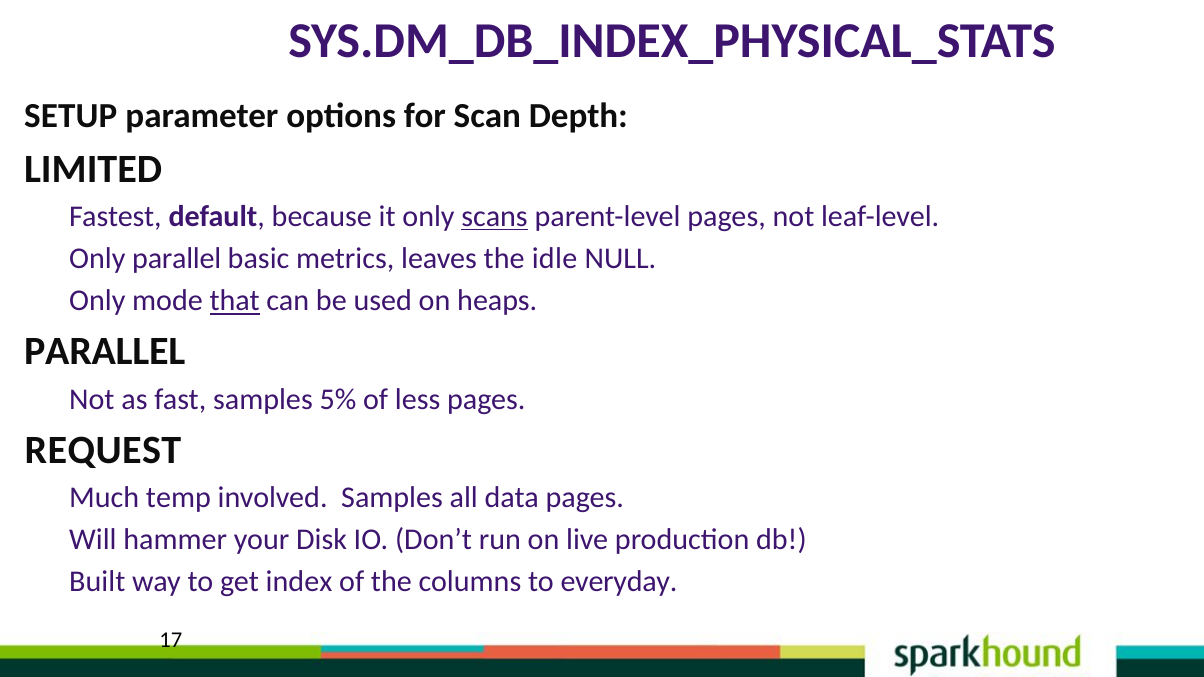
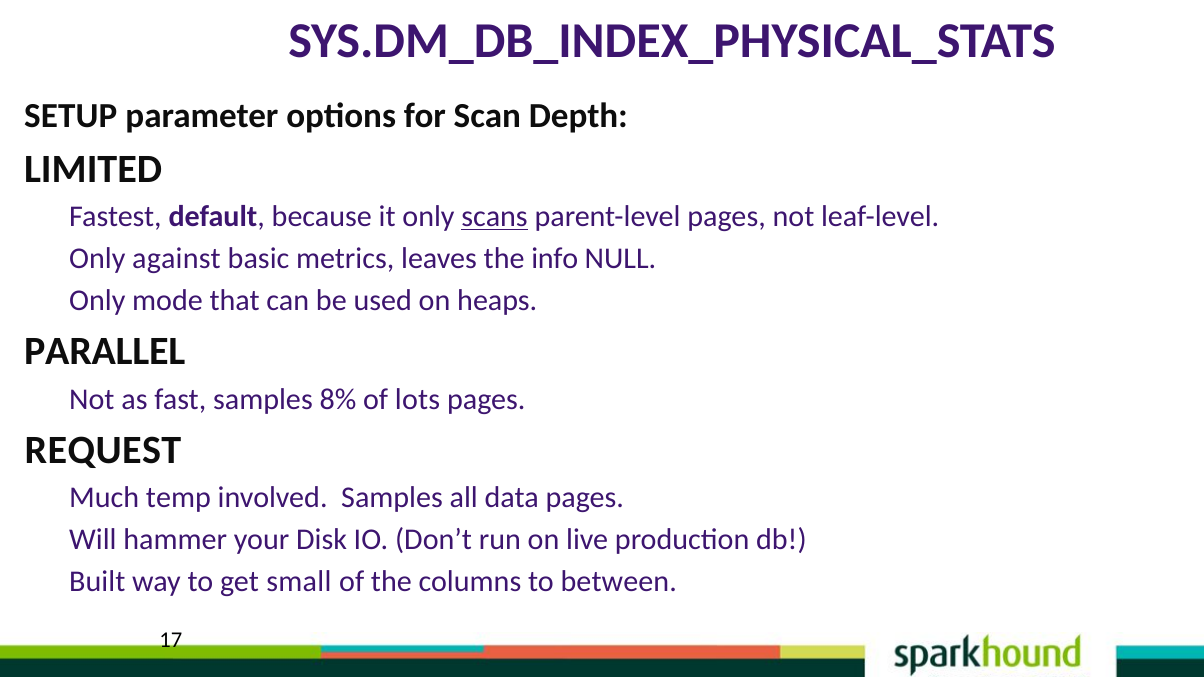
Only parallel: parallel -> against (176, 259)
idle: idle -> info (555, 259)
that underline: present -> none (235, 301)
5%: 5% -> 8% (338, 399)
less: less -> lots (418, 399)
index: index -> small (299, 582)
everyday: everyday -> between (619, 582)
